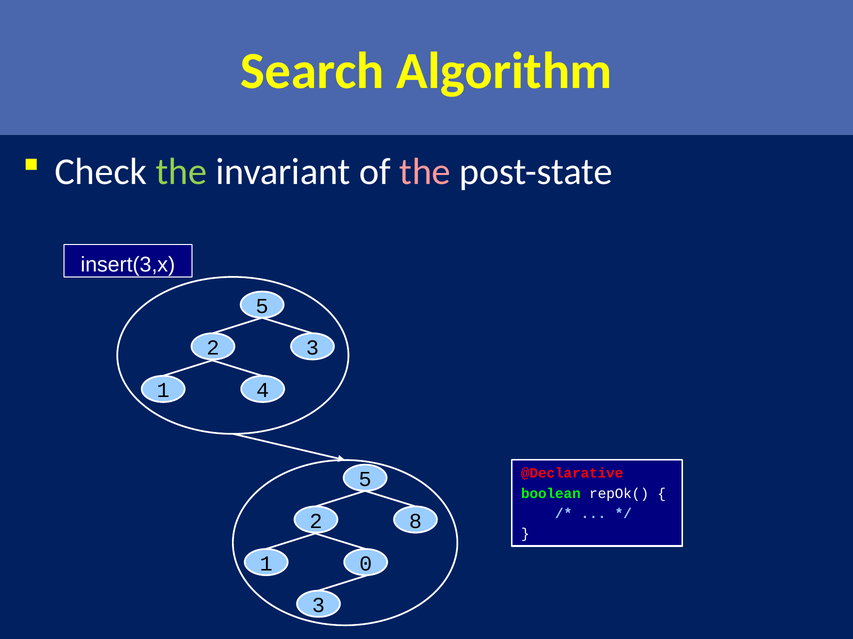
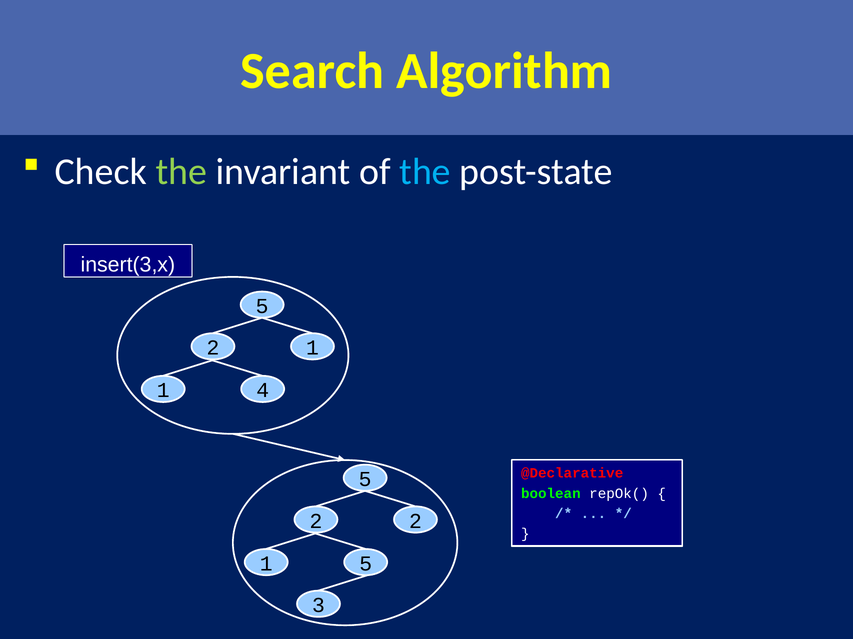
the colour: pink -> light blue (425, 172)
3: 3 -> 1 (312, 348)
2 8: 8 -> 2 (415, 522)
1 0: 0 -> 5 (366, 564)
